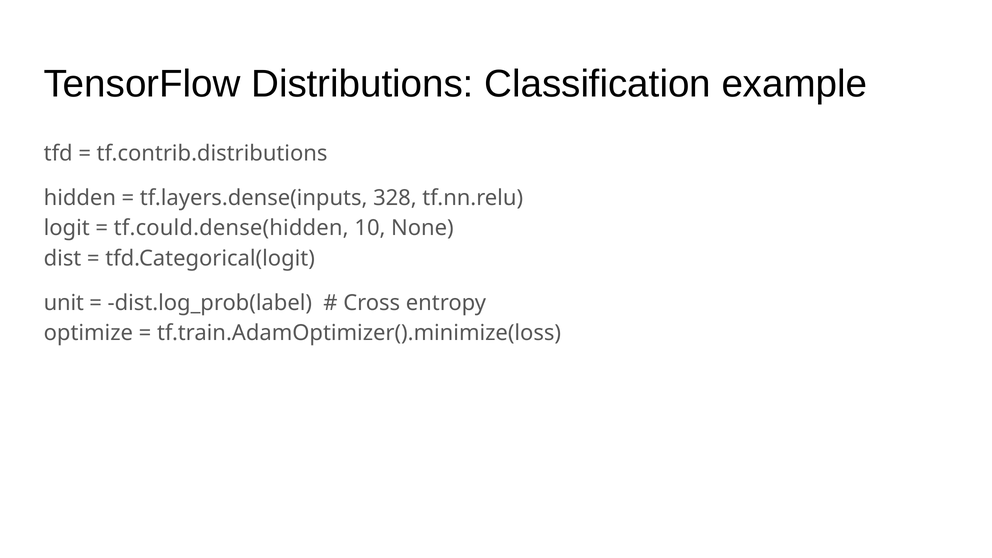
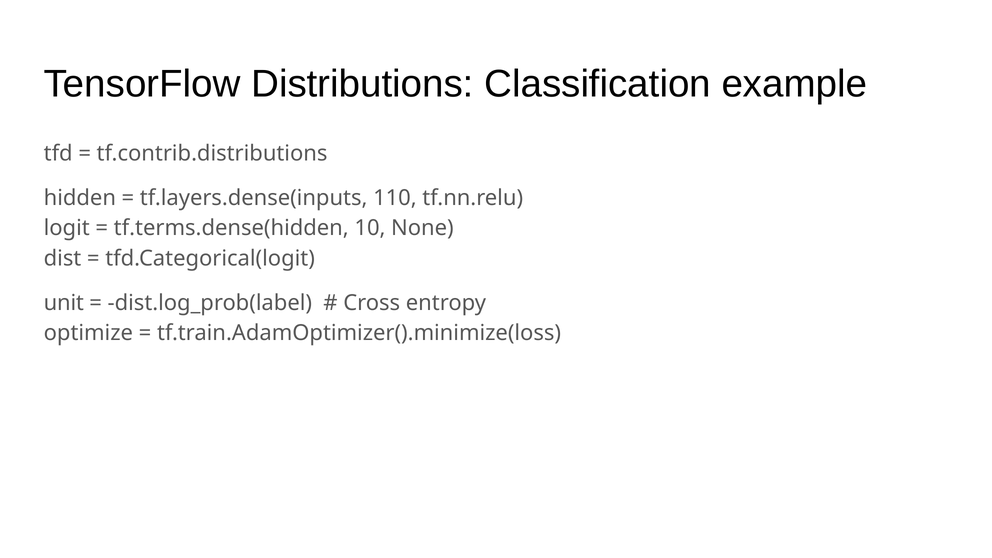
328: 328 -> 110 (395, 198)
tf.could.dense(hidden: tf.could.dense(hidden -> tf.terms.dense(hidden (231, 228)
